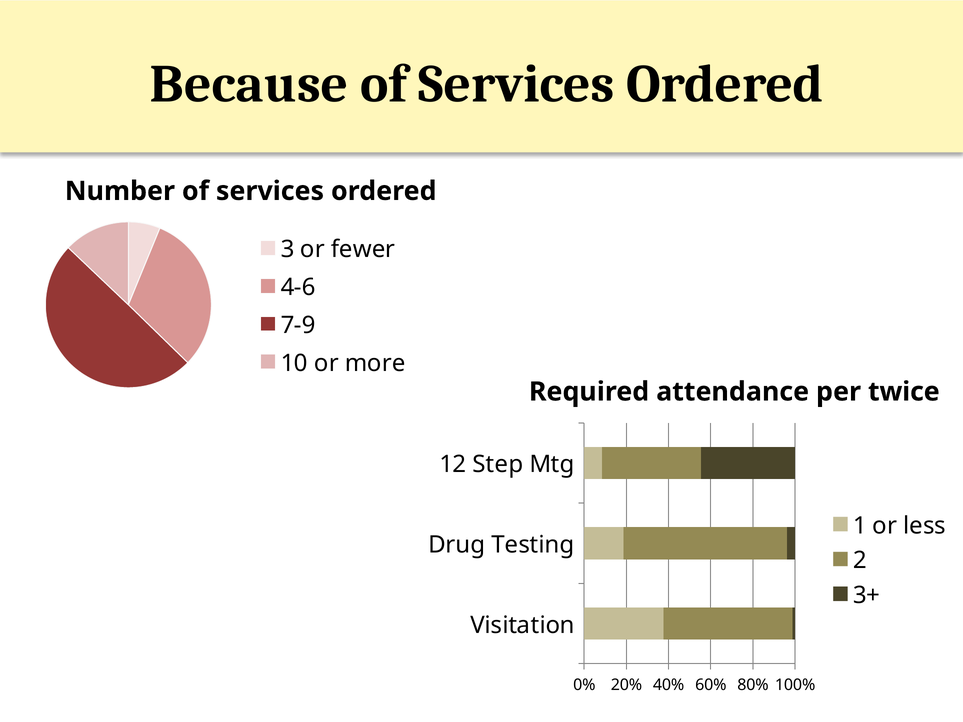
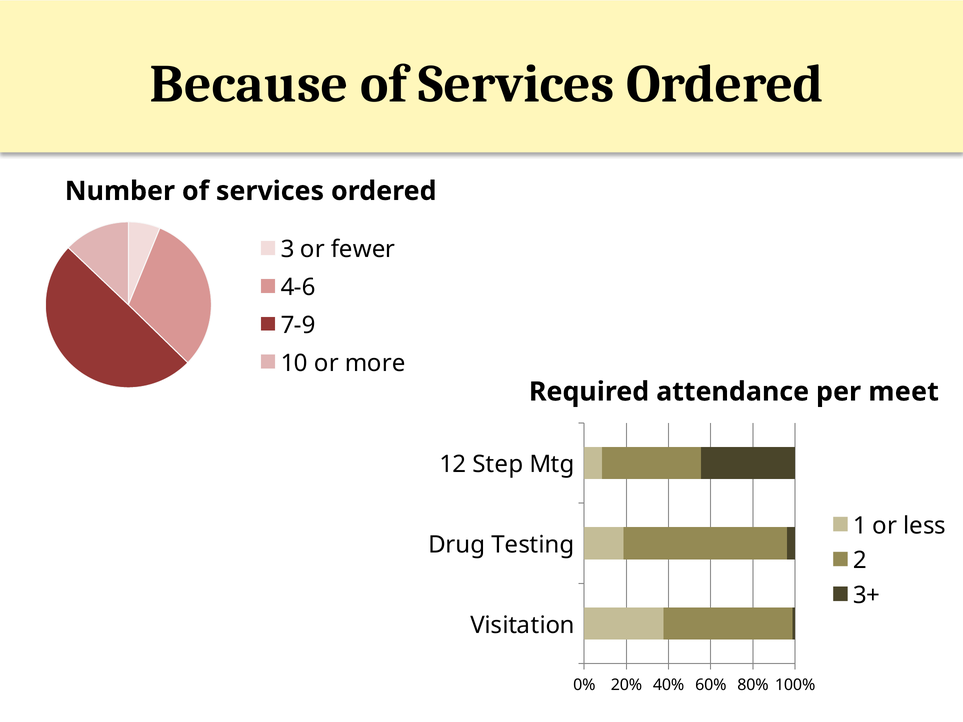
twice: twice -> meet (904, 392)
